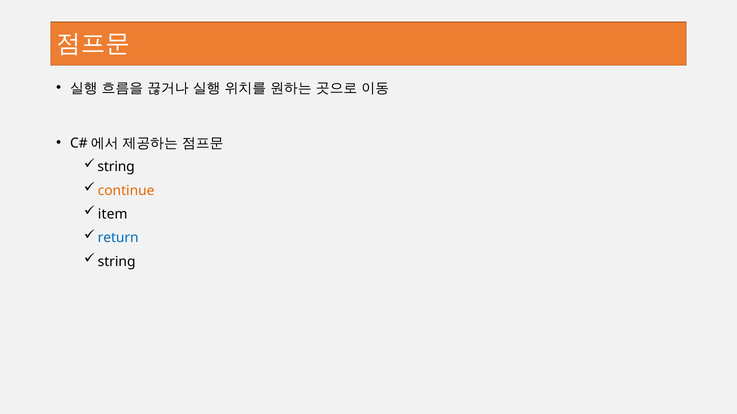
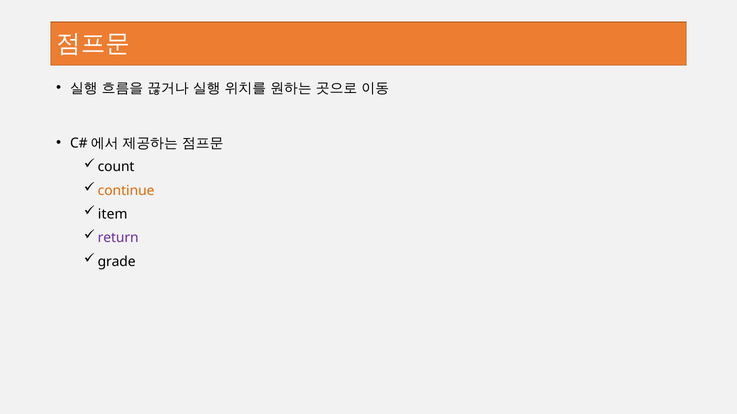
string: string -> count (116, 167)
return colour: blue -> purple (118, 238)
string: string -> grade (117, 262)
